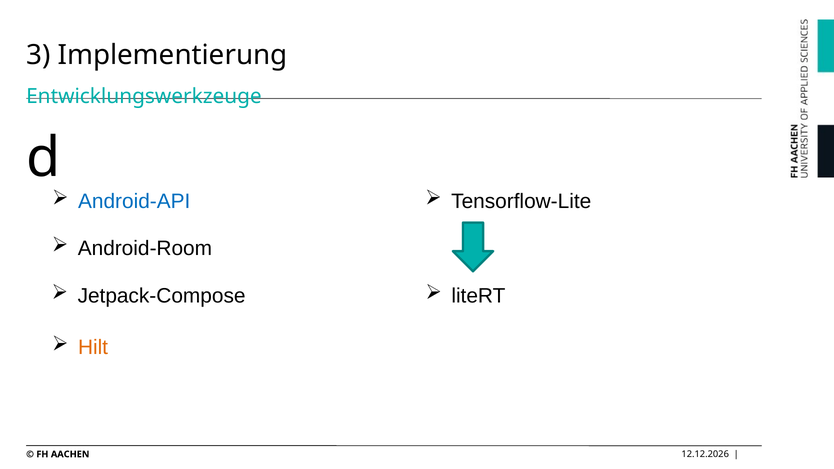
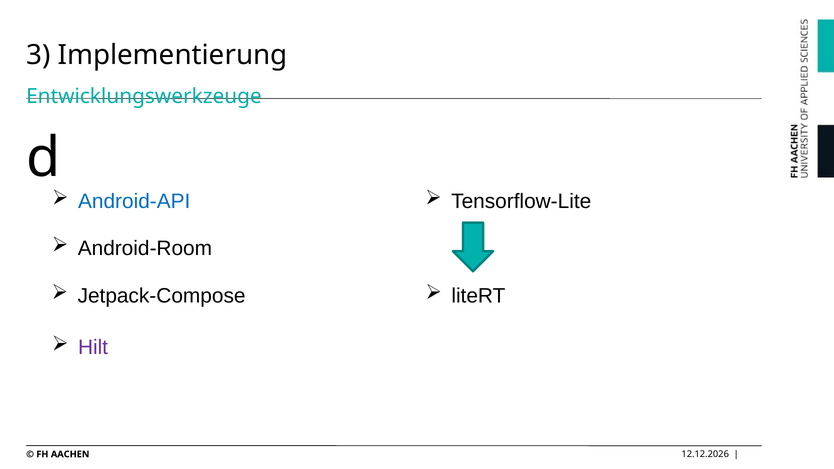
Hilt colour: orange -> purple (93, 347)
